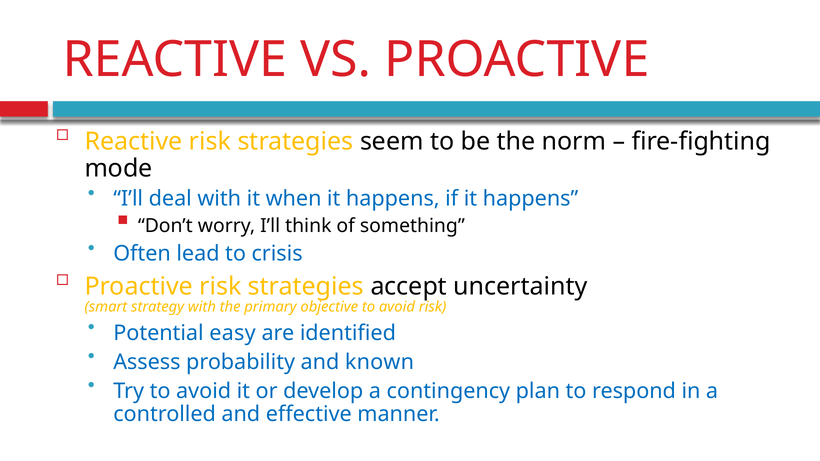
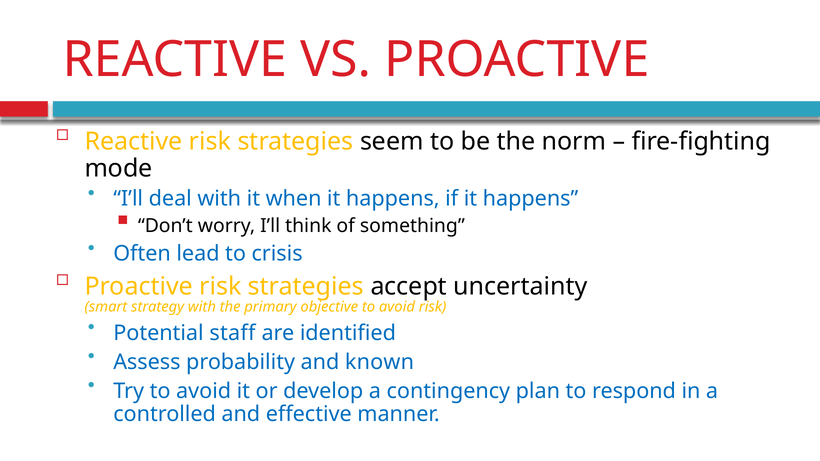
easy: easy -> staff (233, 333)
